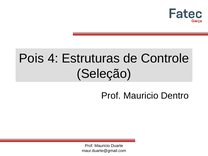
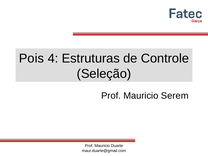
Dentro: Dentro -> Serem (175, 96)
